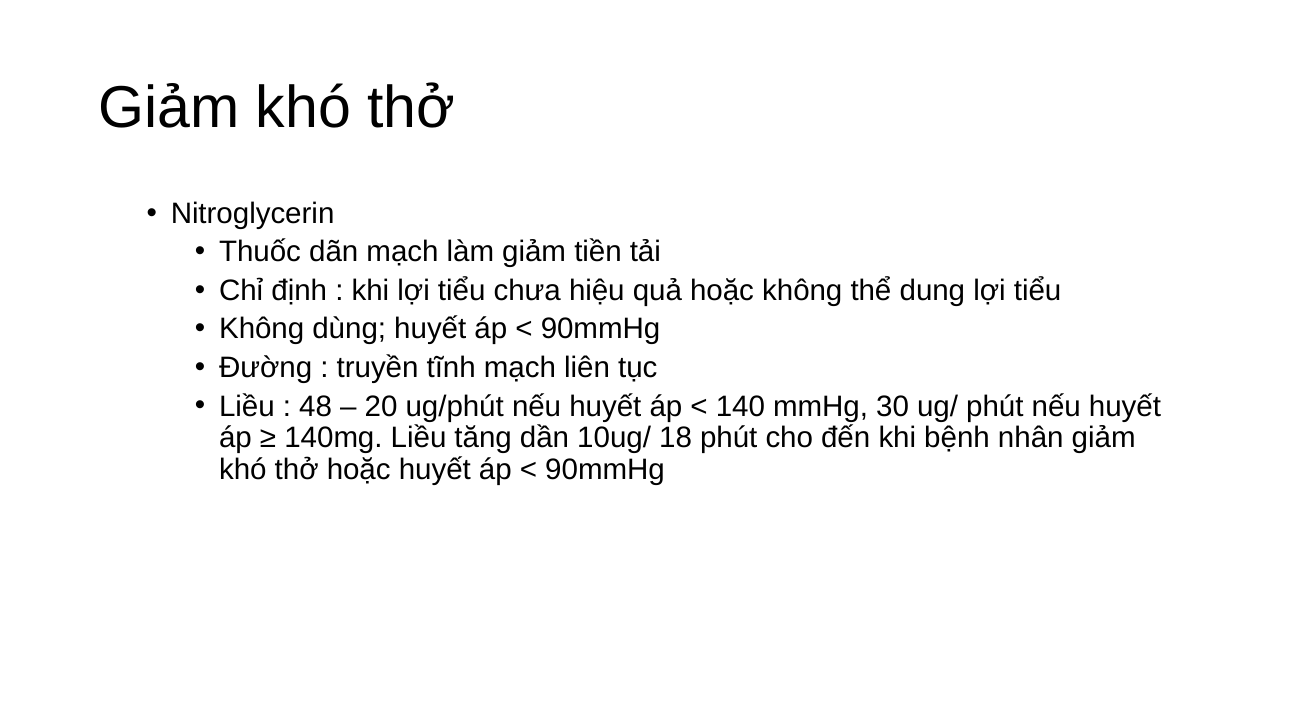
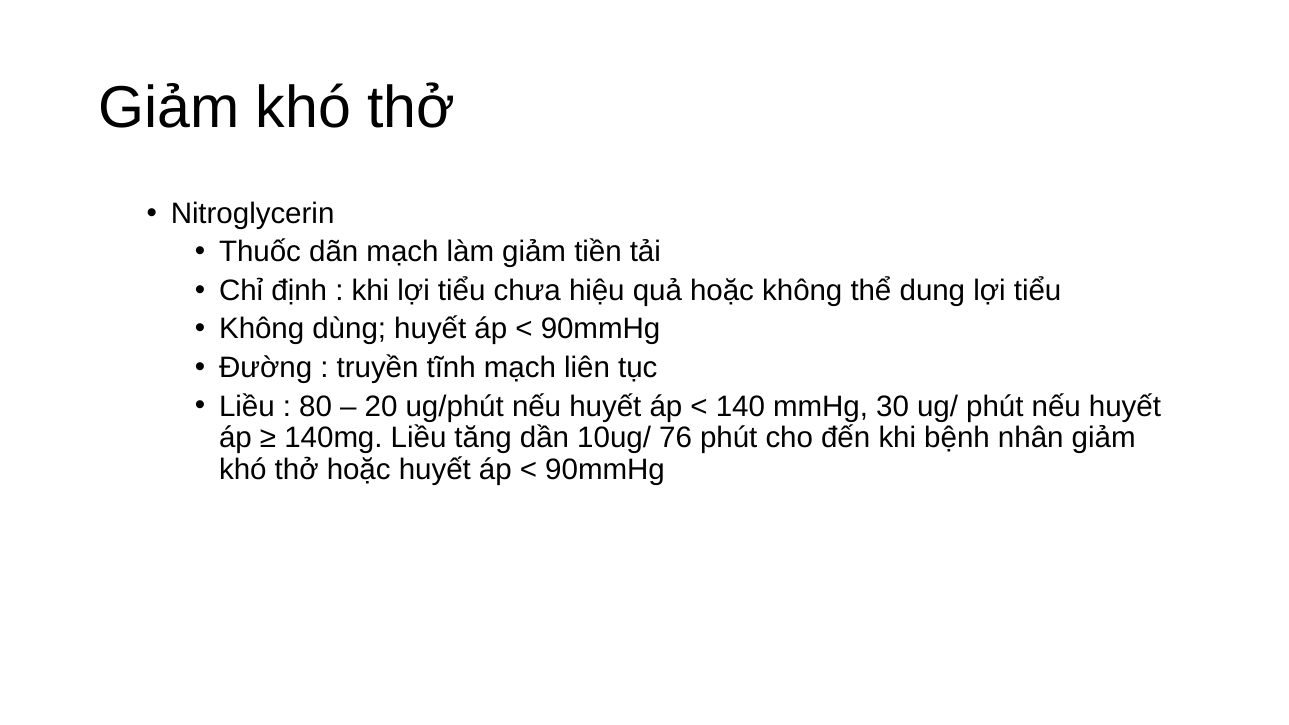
48: 48 -> 80 (316, 406)
18: 18 -> 76 (676, 438)
